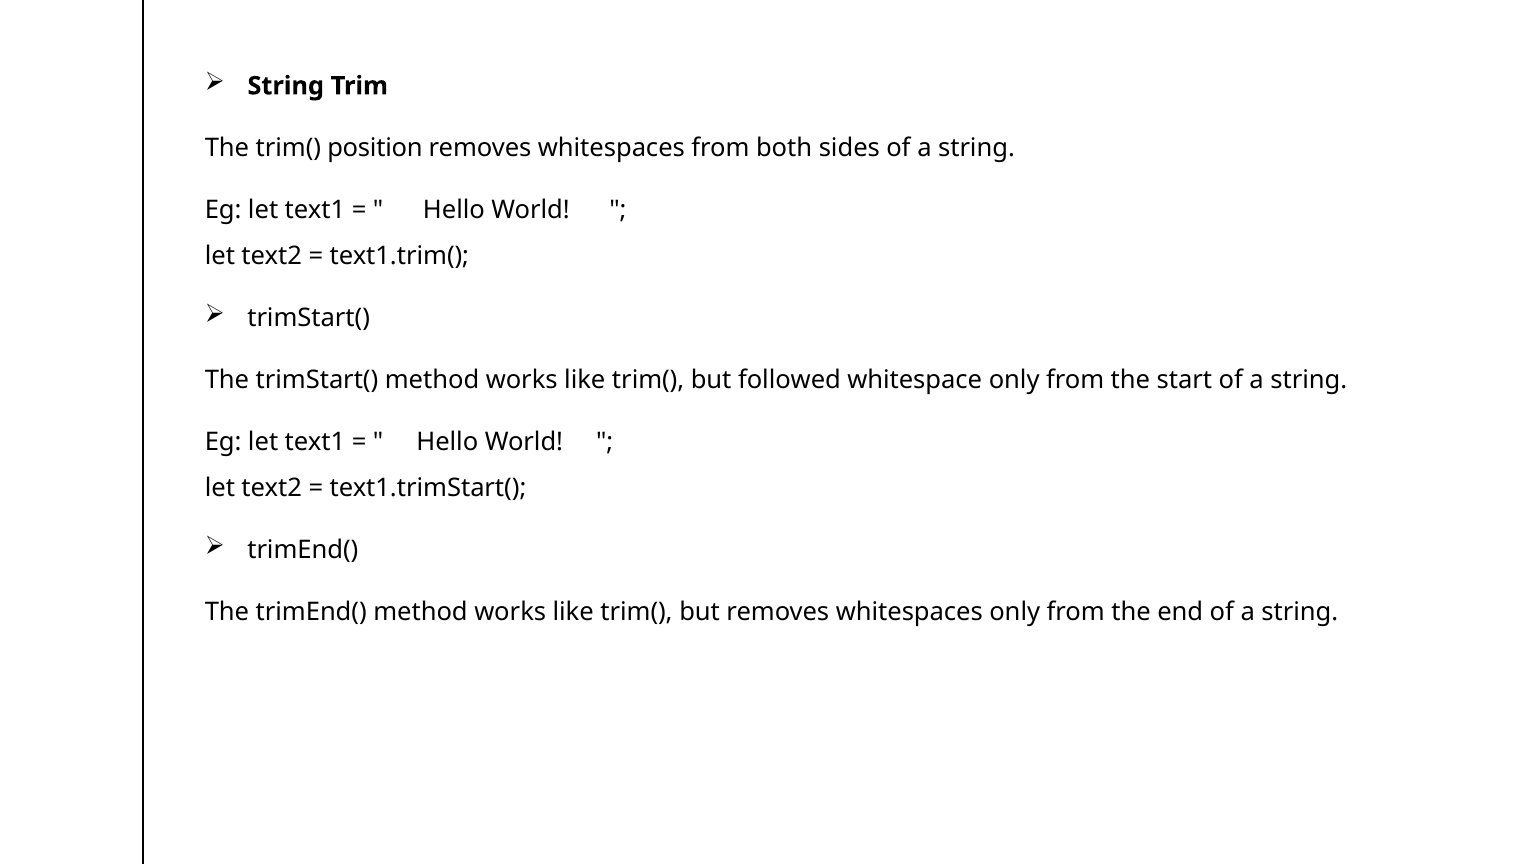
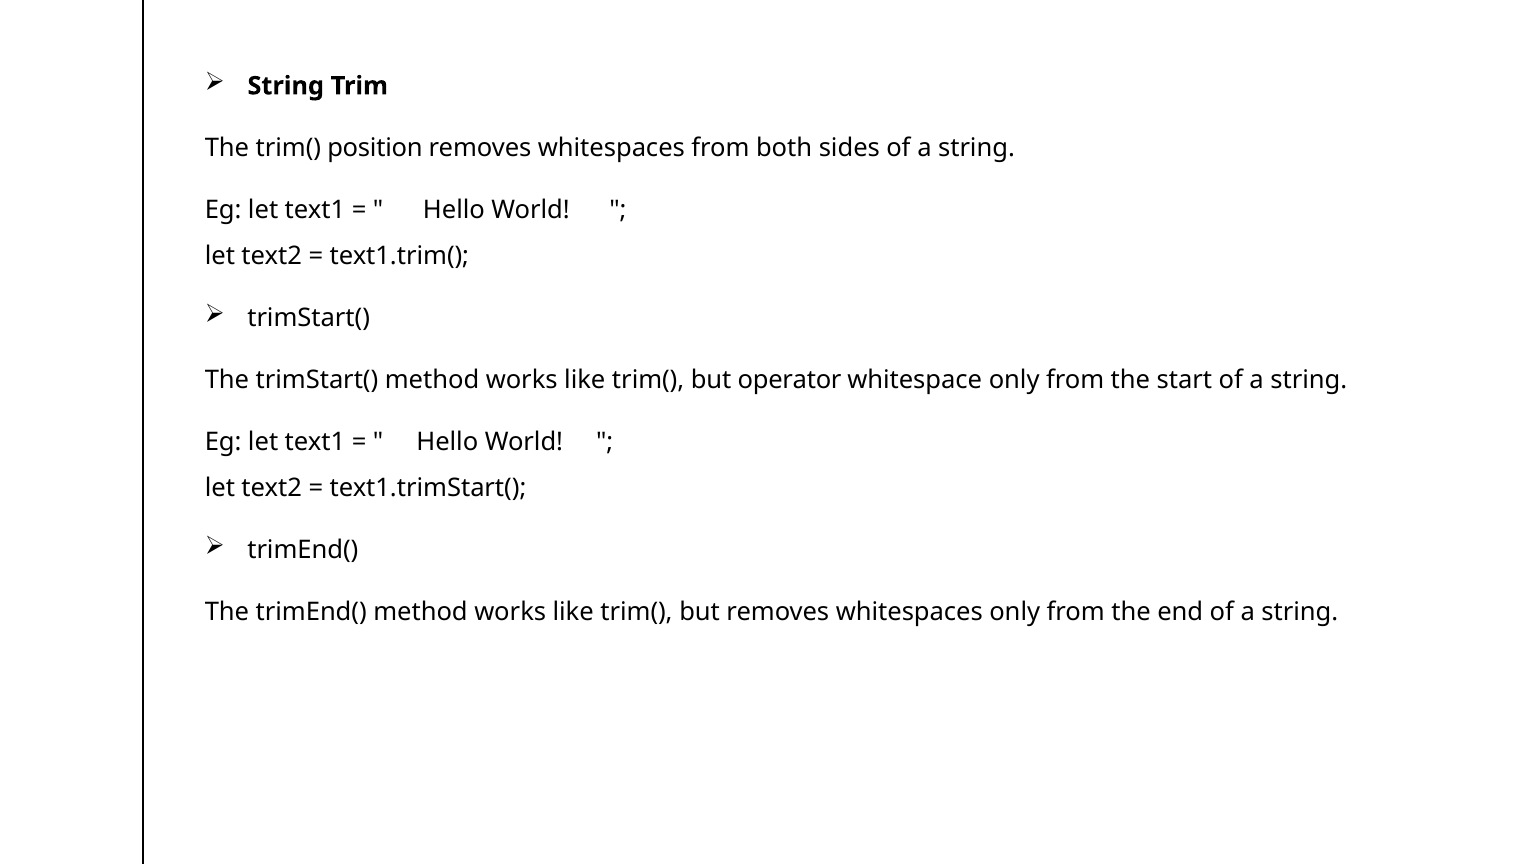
followed: followed -> operator (790, 380)
